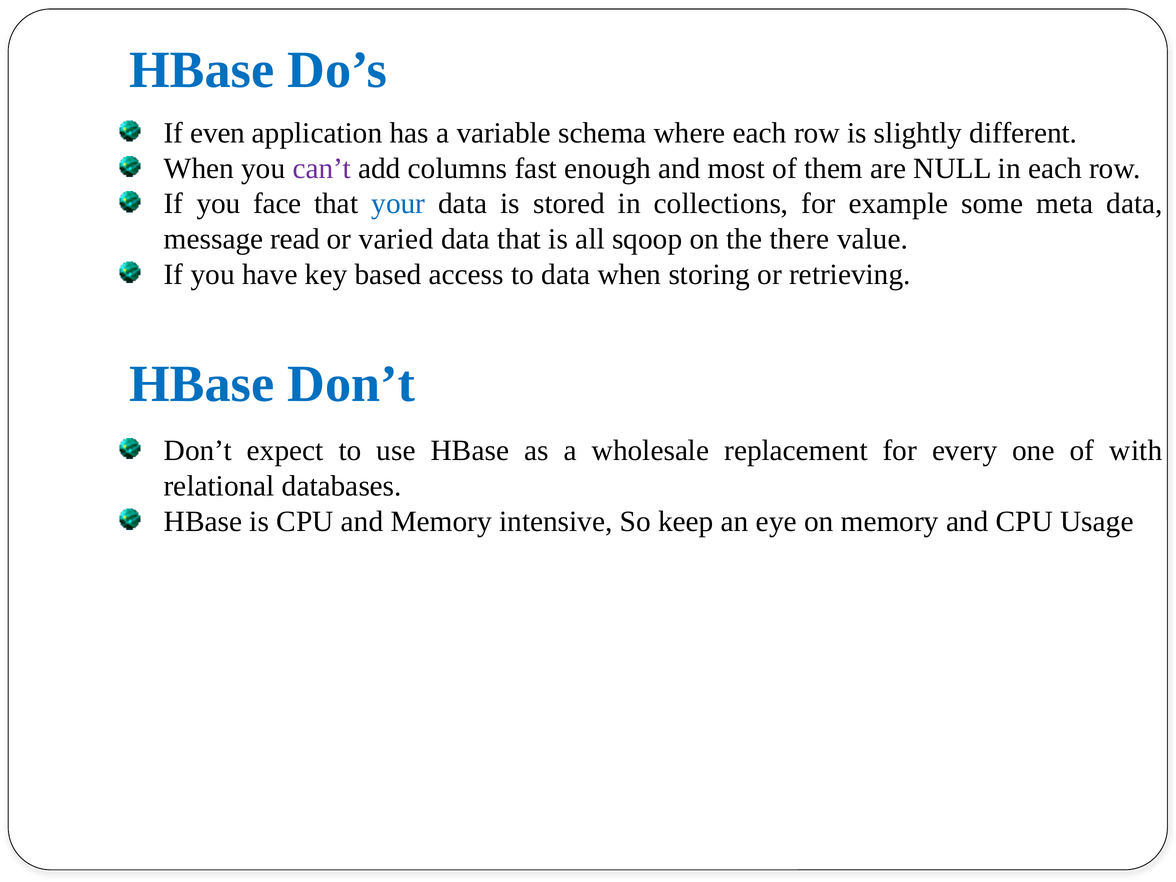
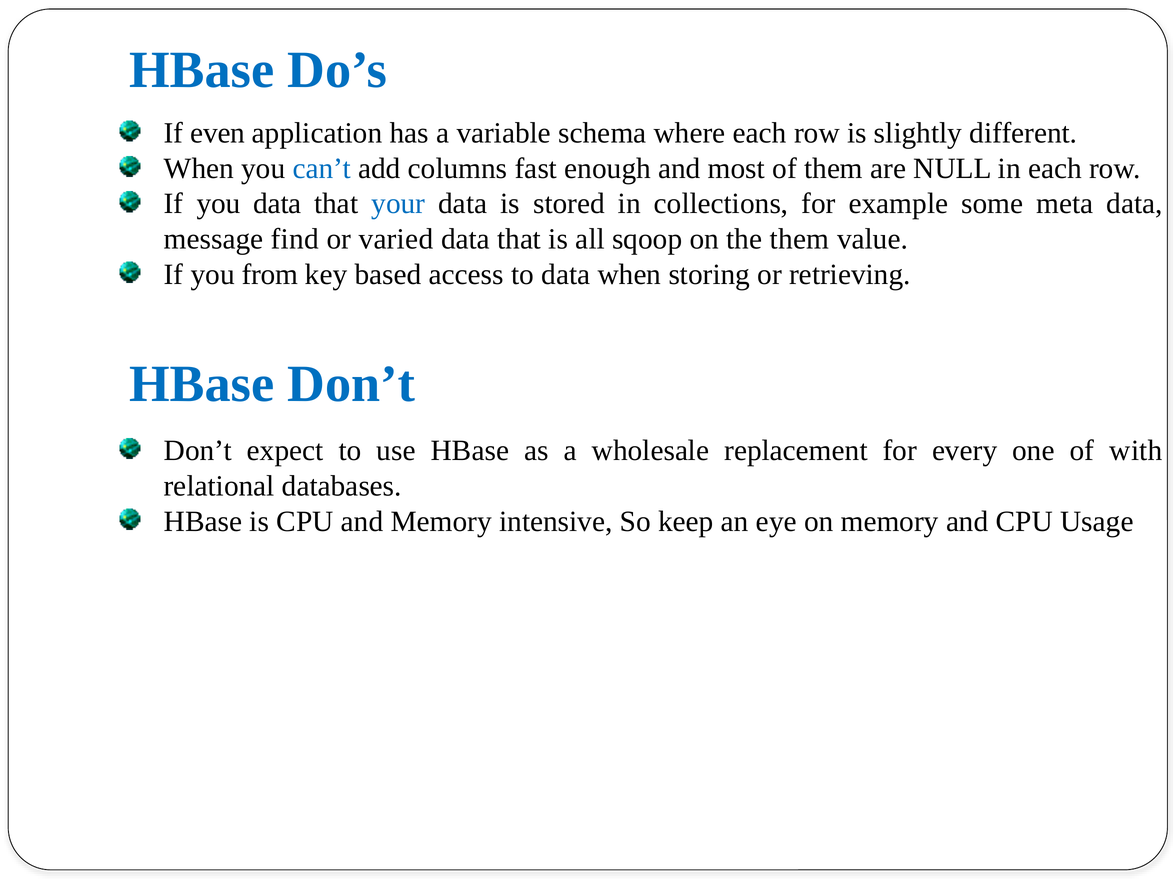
can’t colour: purple -> blue (322, 169)
you face: face -> data (277, 204)
read: read -> find (295, 239)
the there: there -> them (799, 239)
have: have -> from (270, 274)
